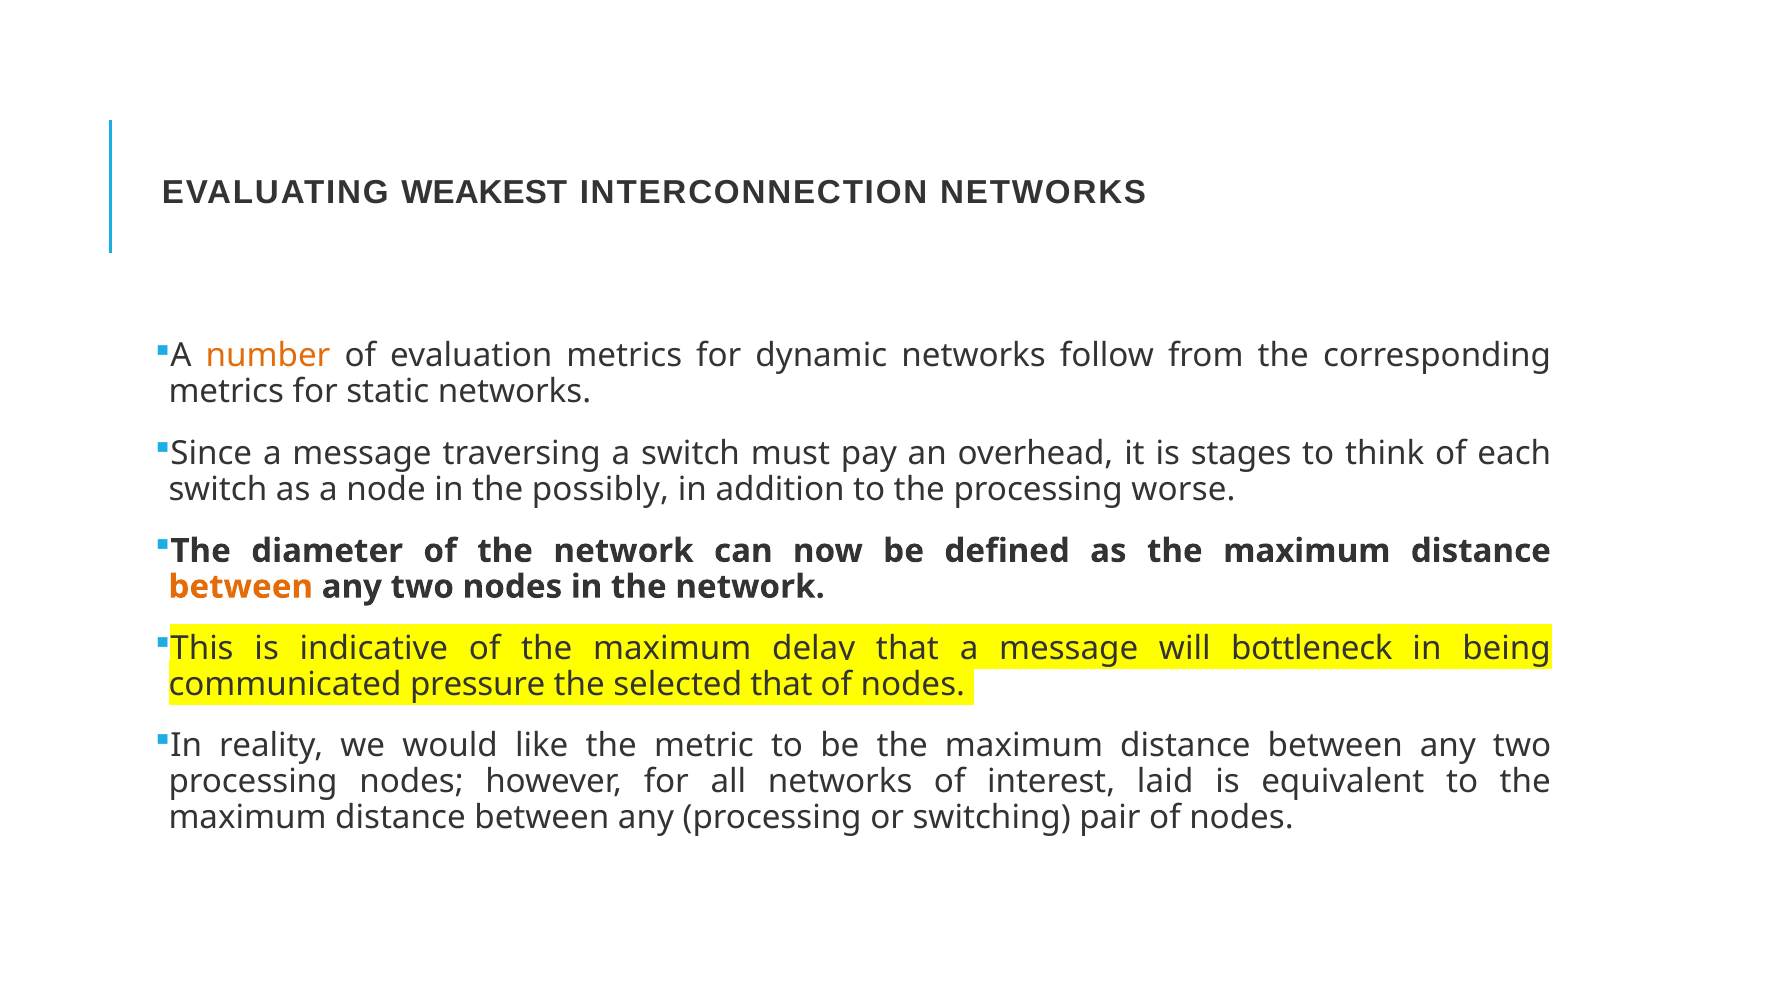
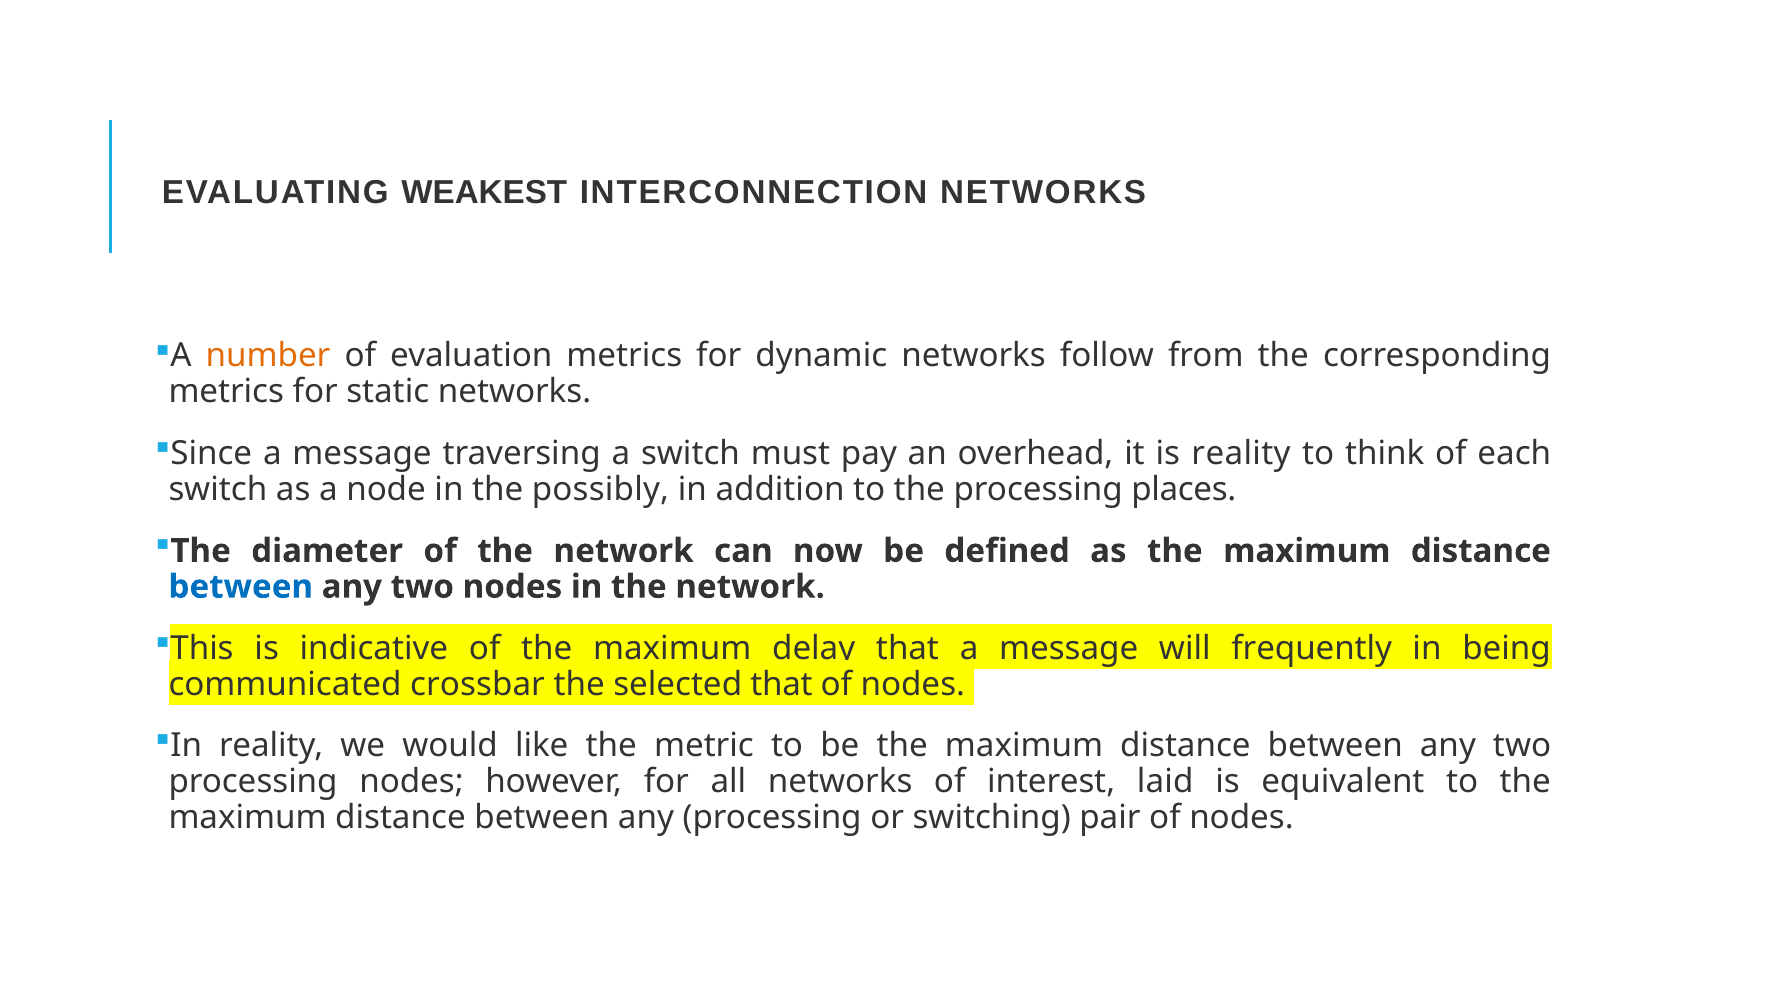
is stages: stages -> reality (1241, 454)
worse: worse -> places (1184, 489)
between colour: orange -> blue (241, 587)
bottleneck: bottleneck -> frequently (1312, 648)
pressure: pressure -> crossbar (477, 684)
